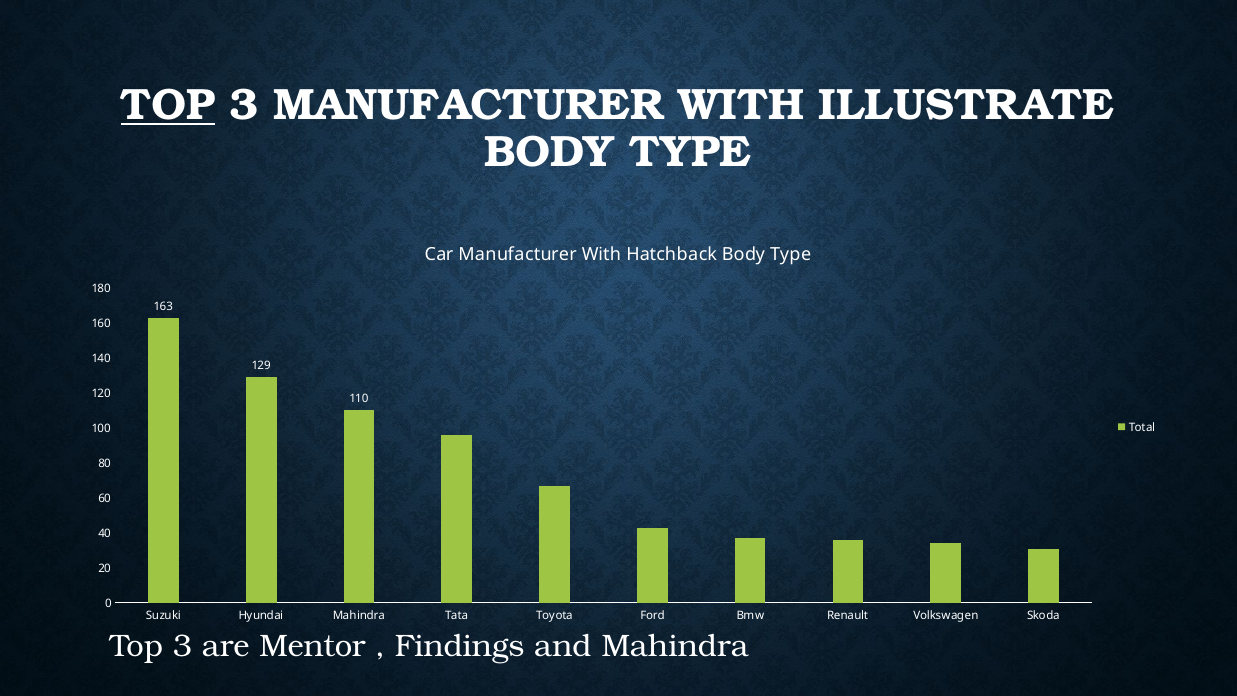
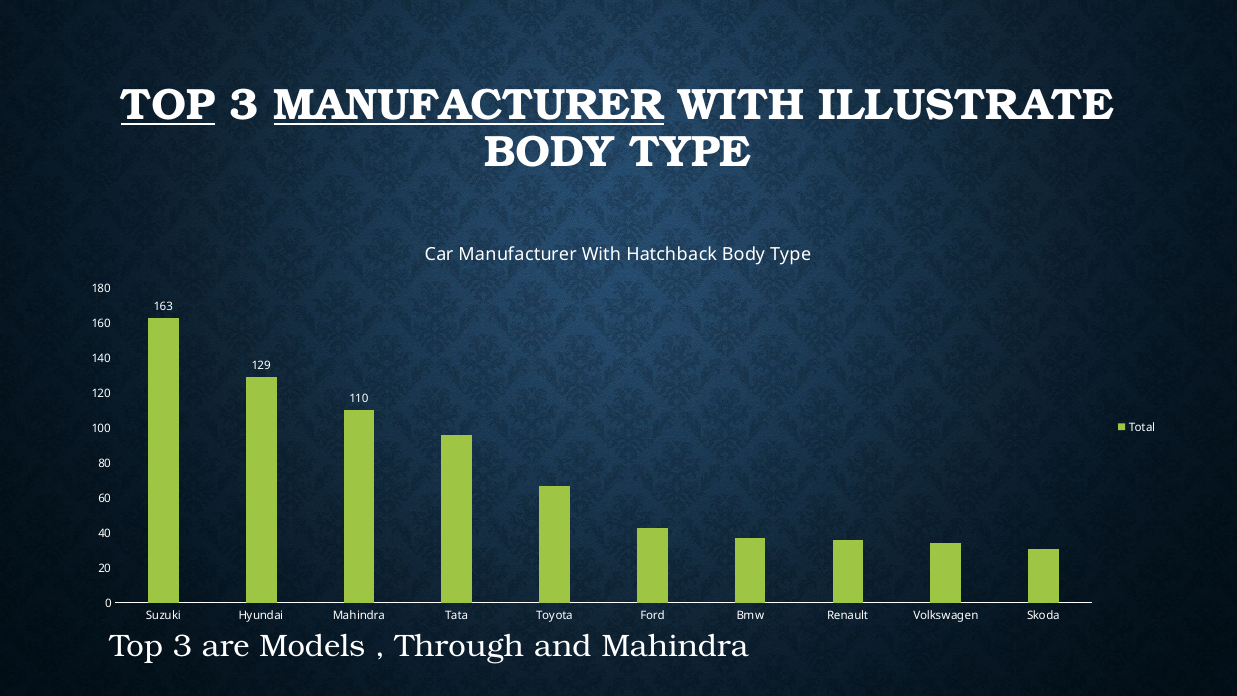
MANUFACTURER underline: none -> present (469, 105)
Mentor: Mentor -> Models (312, 646)
Findings: Findings -> Through (459, 646)
